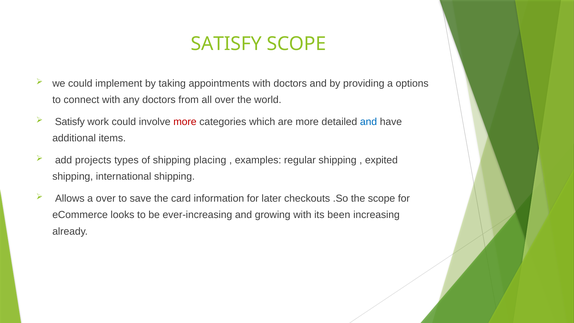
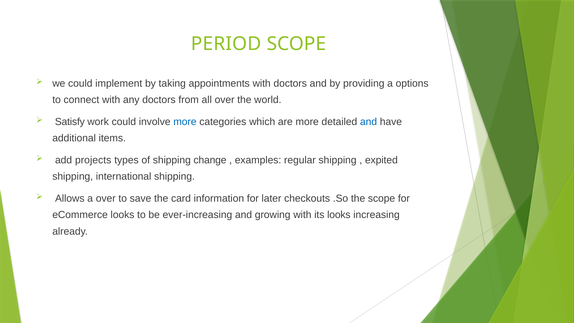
SATISFY: SATISFY -> PERIOD (226, 44)
more colour: red -> blue (185, 122)
placing: placing -> change (210, 160)
its been: been -> looks (339, 215)
